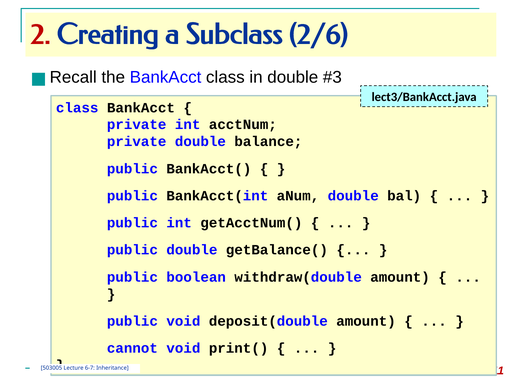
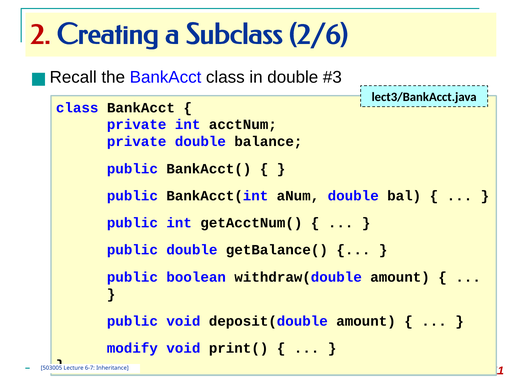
cannot: cannot -> modify (132, 349)
